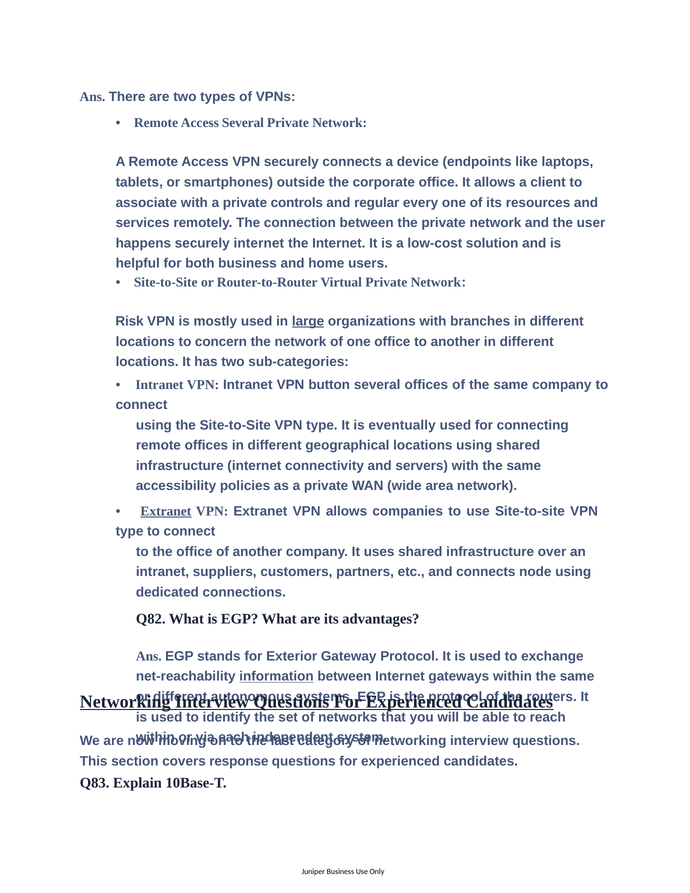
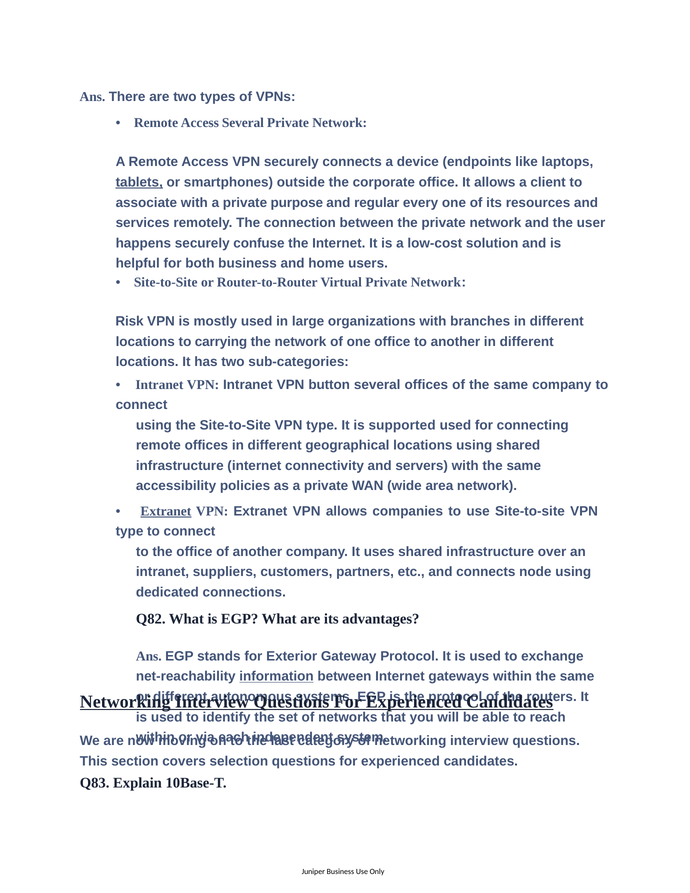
tablets underline: none -> present (139, 182)
controls: controls -> purpose (297, 203)
securely internet: internet -> confuse (259, 243)
large underline: present -> none (308, 321)
concern: concern -> carrying (221, 342)
eventually: eventually -> supported (402, 425)
response: response -> selection (239, 761)
